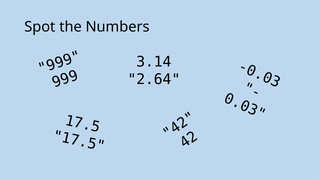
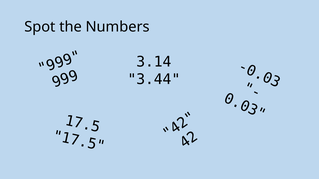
2.64: 2.64 -> 3.44 (154, 80)
